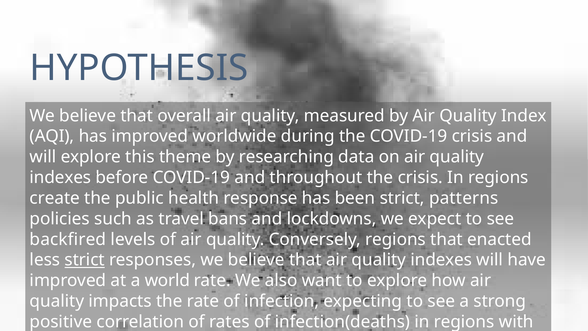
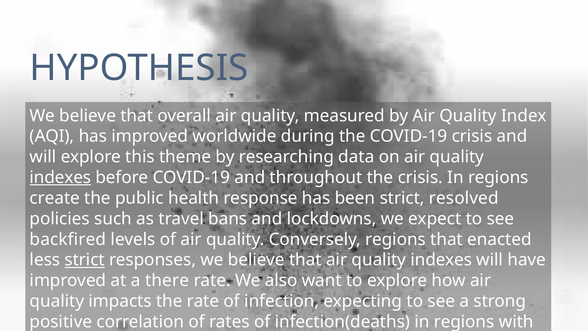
indexes underline: none -> present (60, 177)
patterns: patterns -> resolved (464, 198)
world: world -> there (167, 280)
